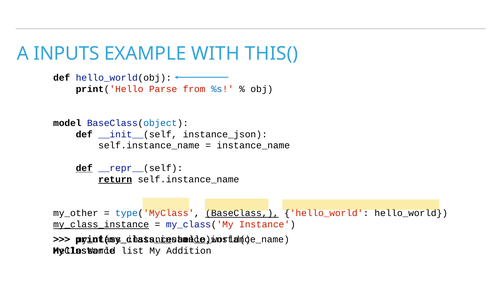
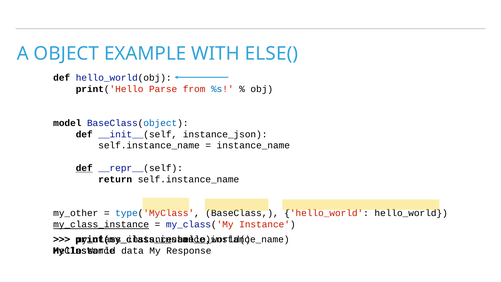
INPUTS: INPUTS -> OBJECT (66, 54)
THIS(: THIS( -> ELSE( (272, 54)
return underline: present -> none (115, 179)
BaseClass underline: present -> none (242, 213)
list: list -> data (133, 251)
Addition: Addition -> Response (189, 251)
